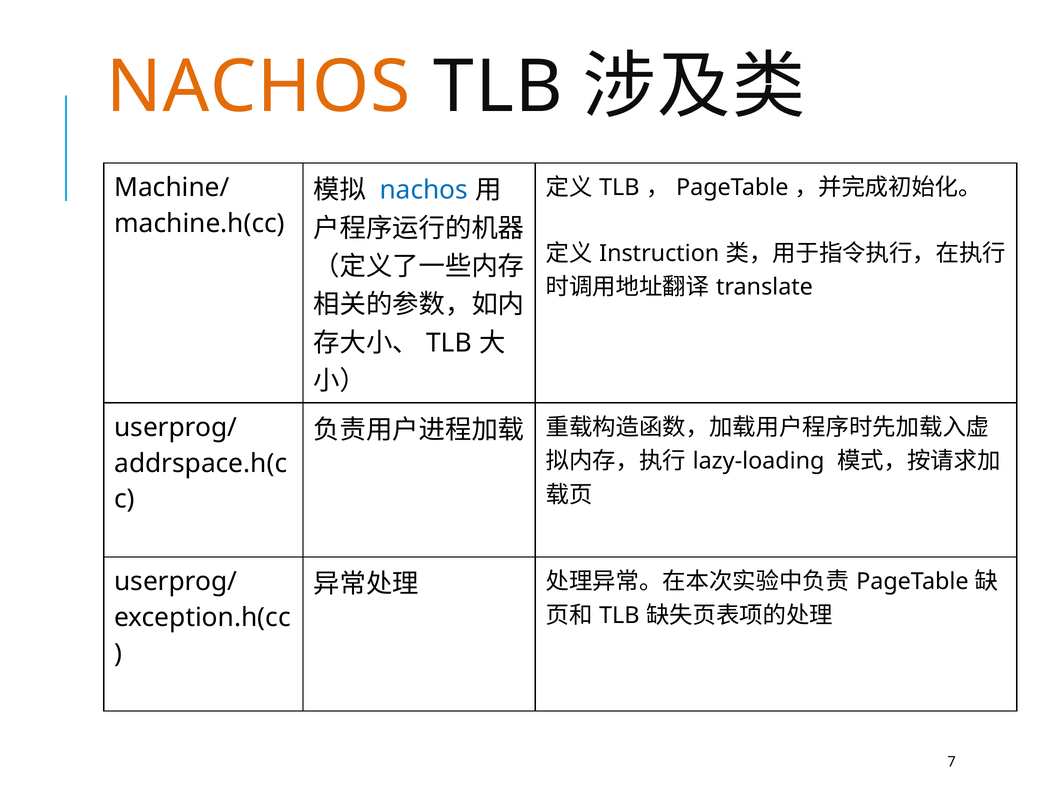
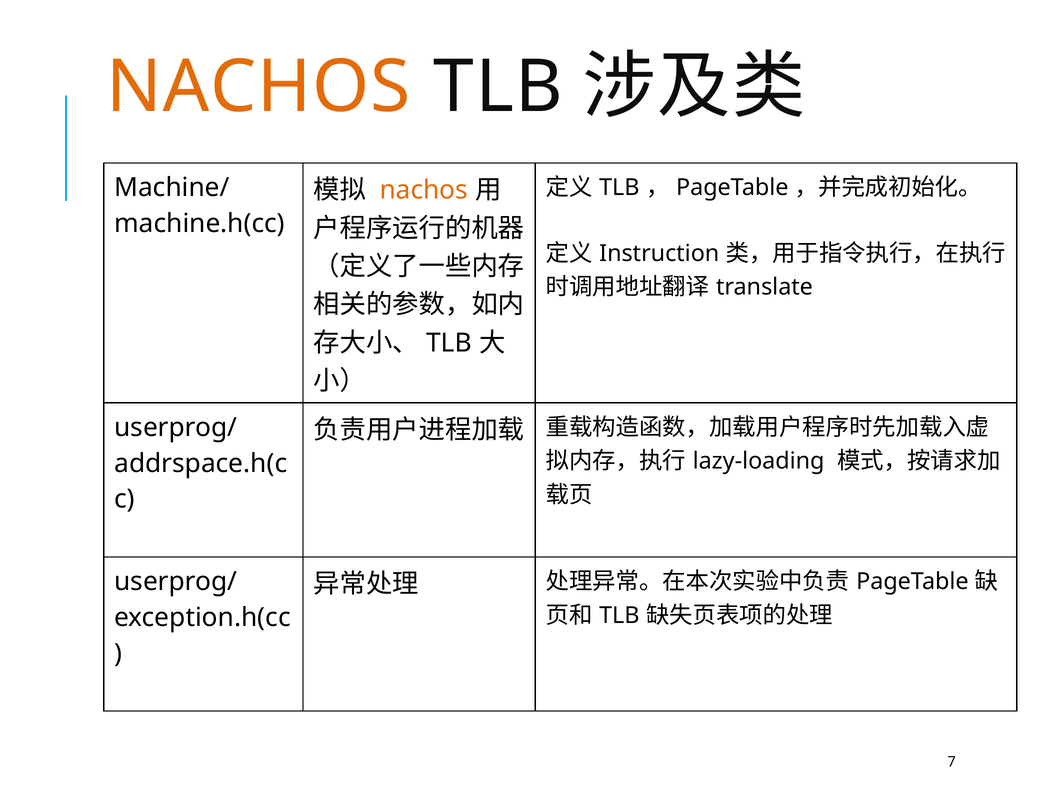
nachos colour: blue -> orange (424, 190)
